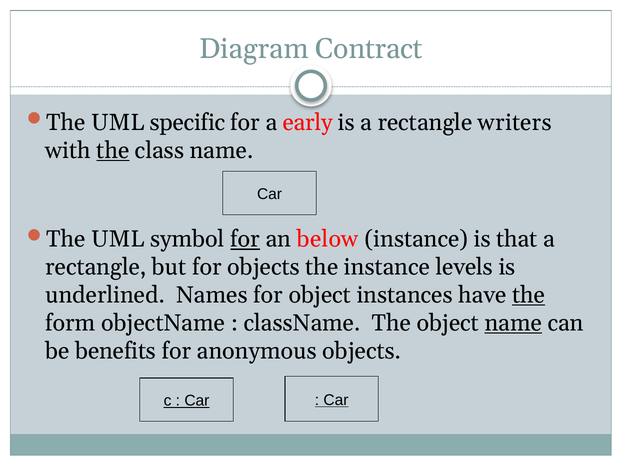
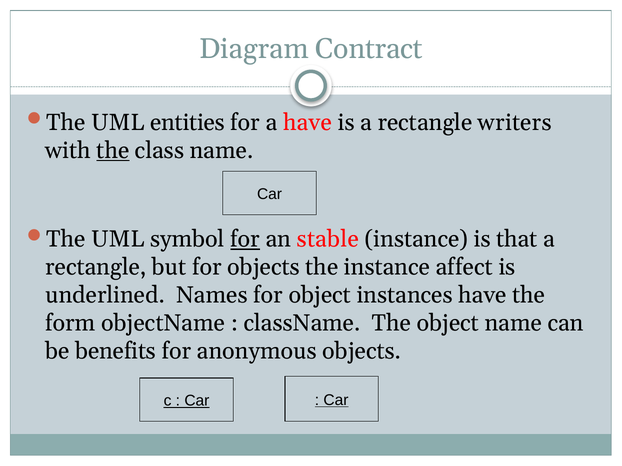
specific: specific -> entities (188, 123)
a early: early -> have (307, 123)
below: below -> stable (328, 239)
levels: levels -> affect (464, 267)
the underline: present -> none (528, 295)
name underline: present -> none (513, 323)
